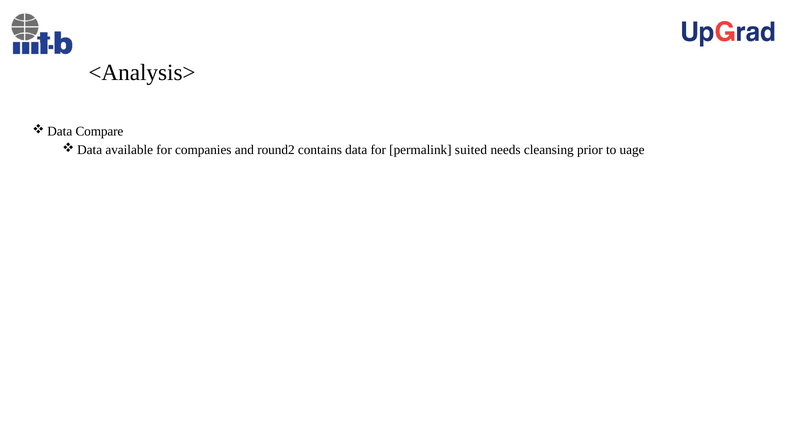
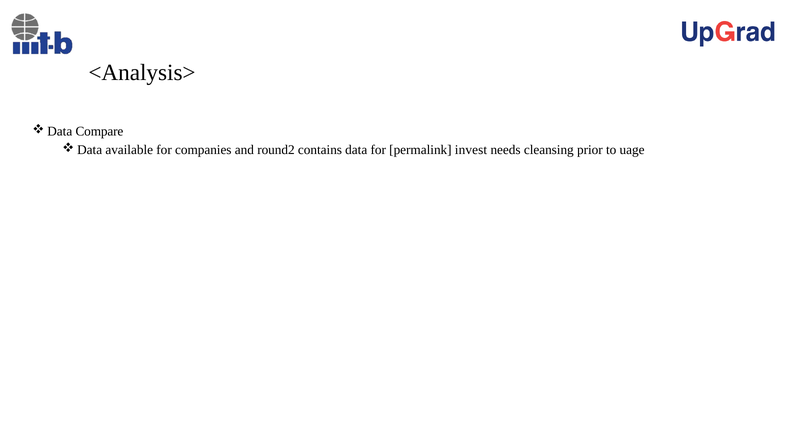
suited: suited -> invest (471, 150)
